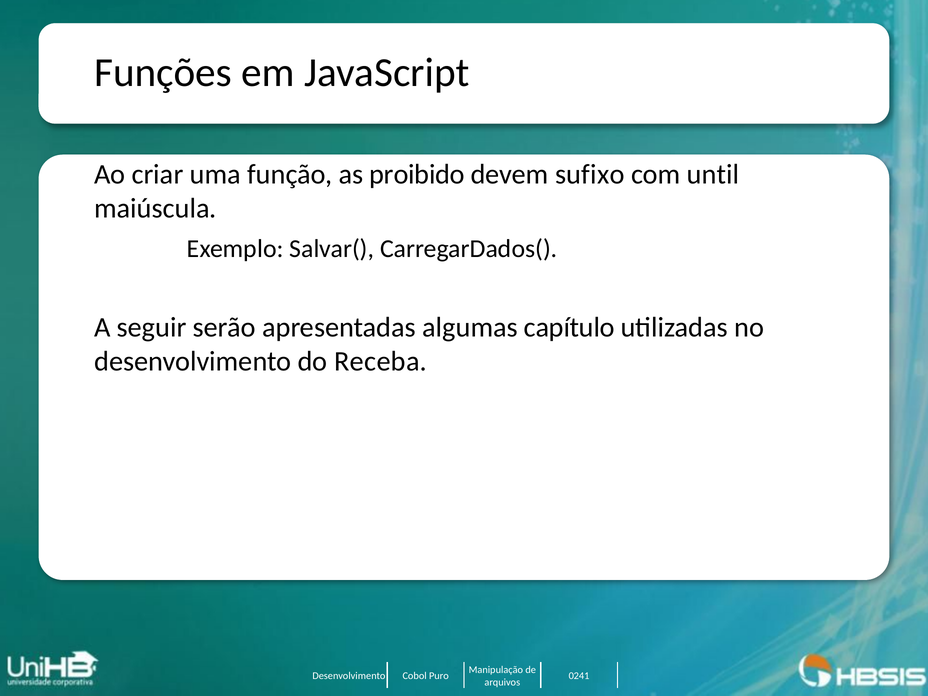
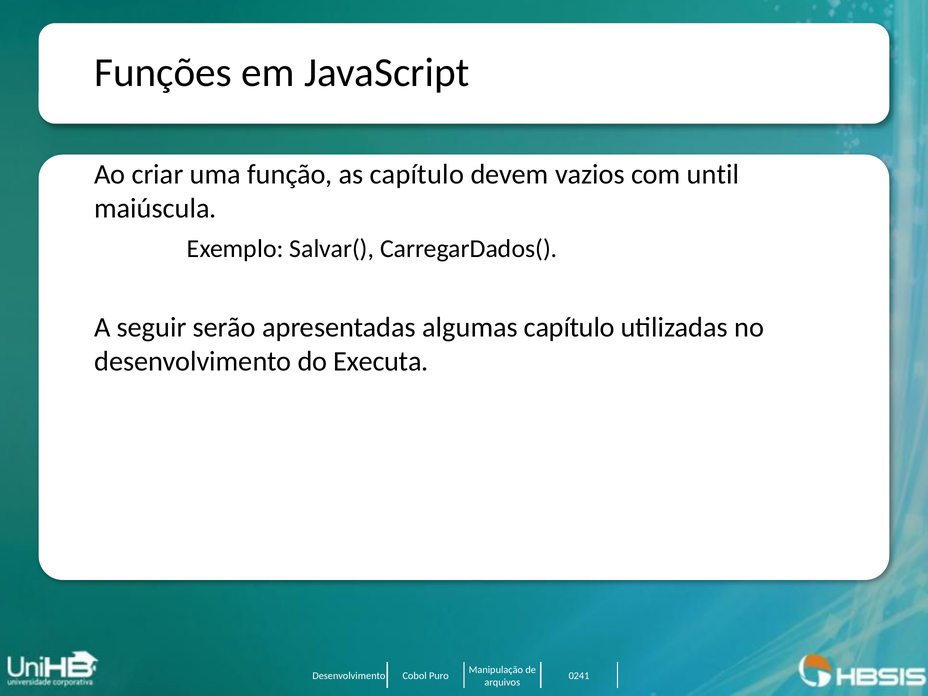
as proibido: proibido -> capítulo (417, 174)
sufixo: sufixo -> vazios (590, 174)
Receba: Receba -> Executa (381, 361)
